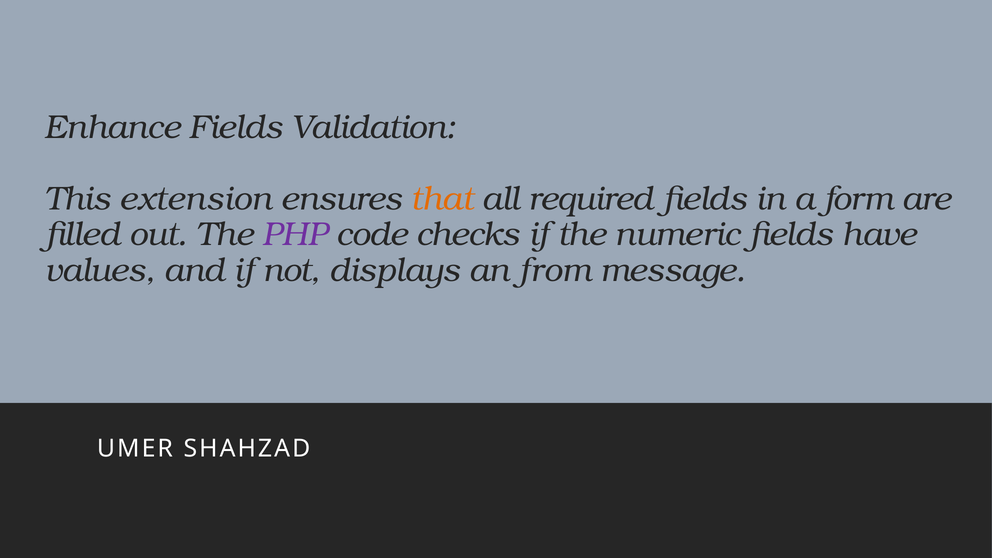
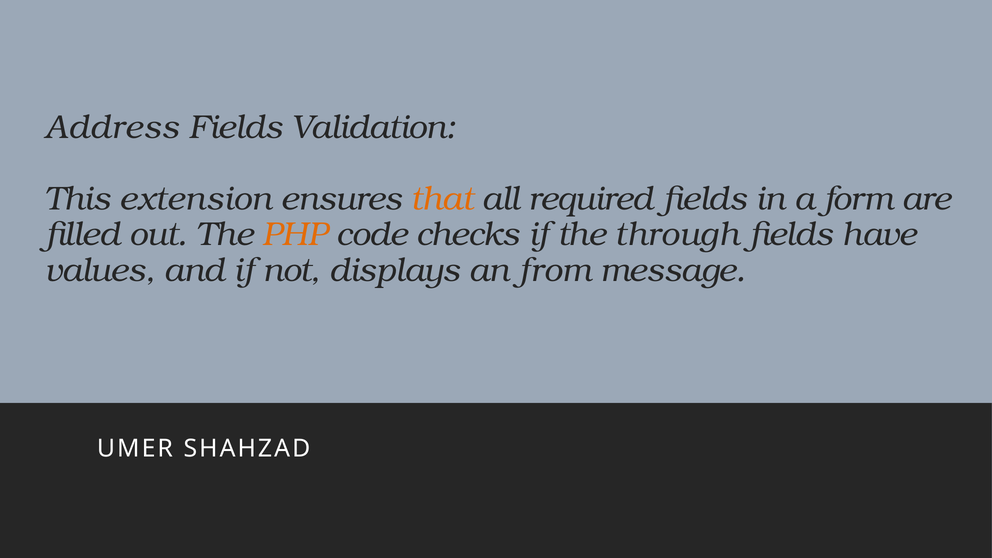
Enhance: Enhance -> Address (112, 127)
PHP colour: purple -> orange (295, 234)
numeric: numeric -> through (677, 234)
